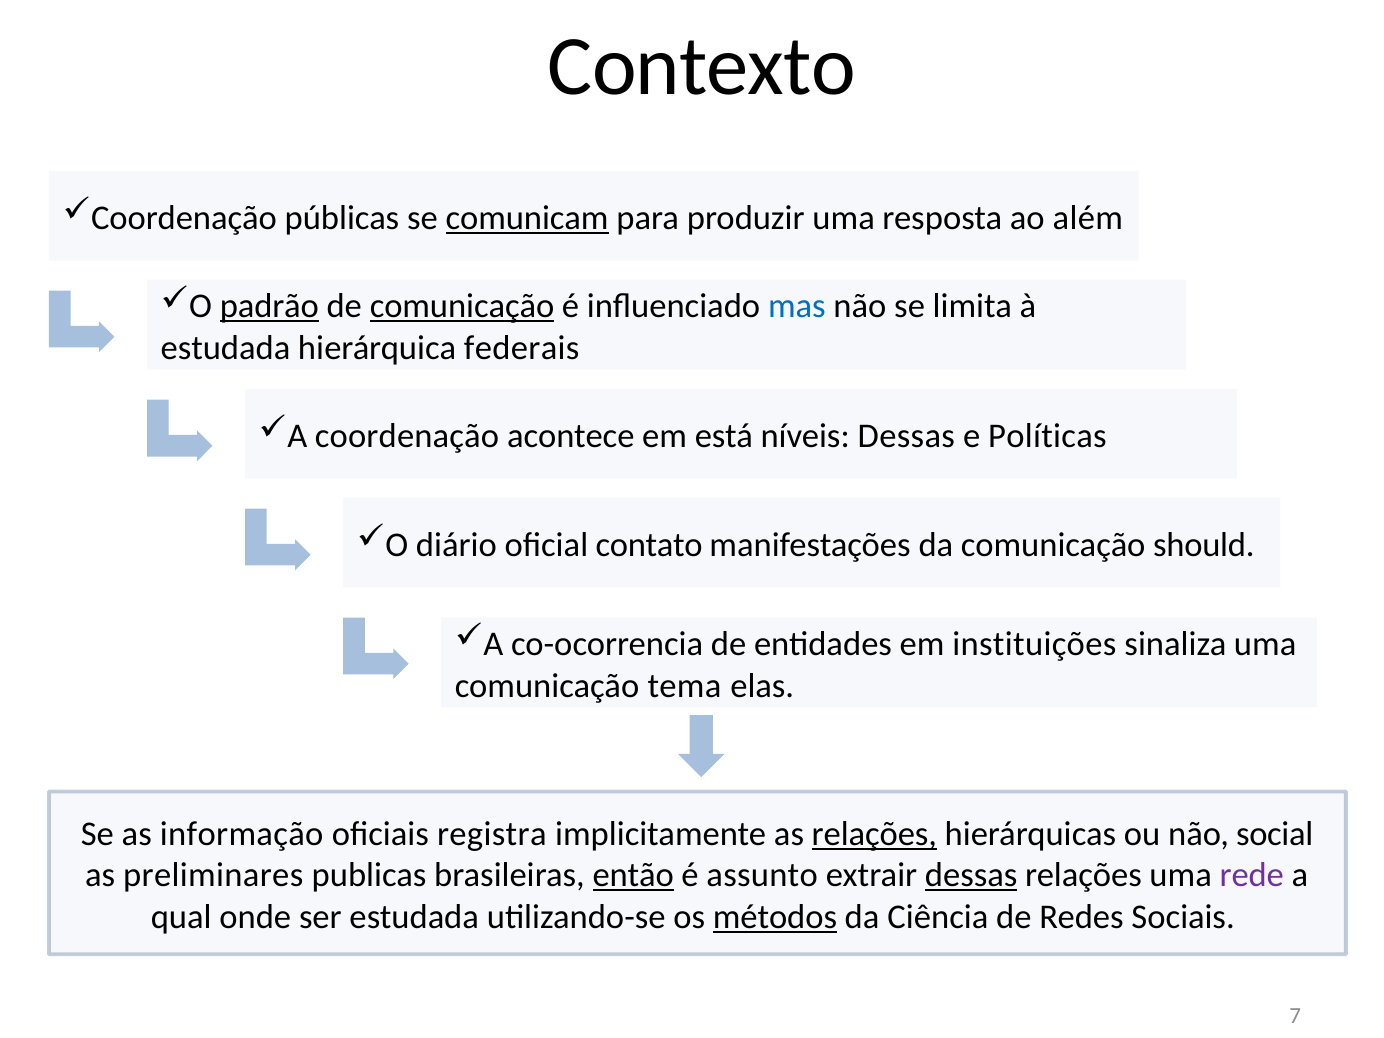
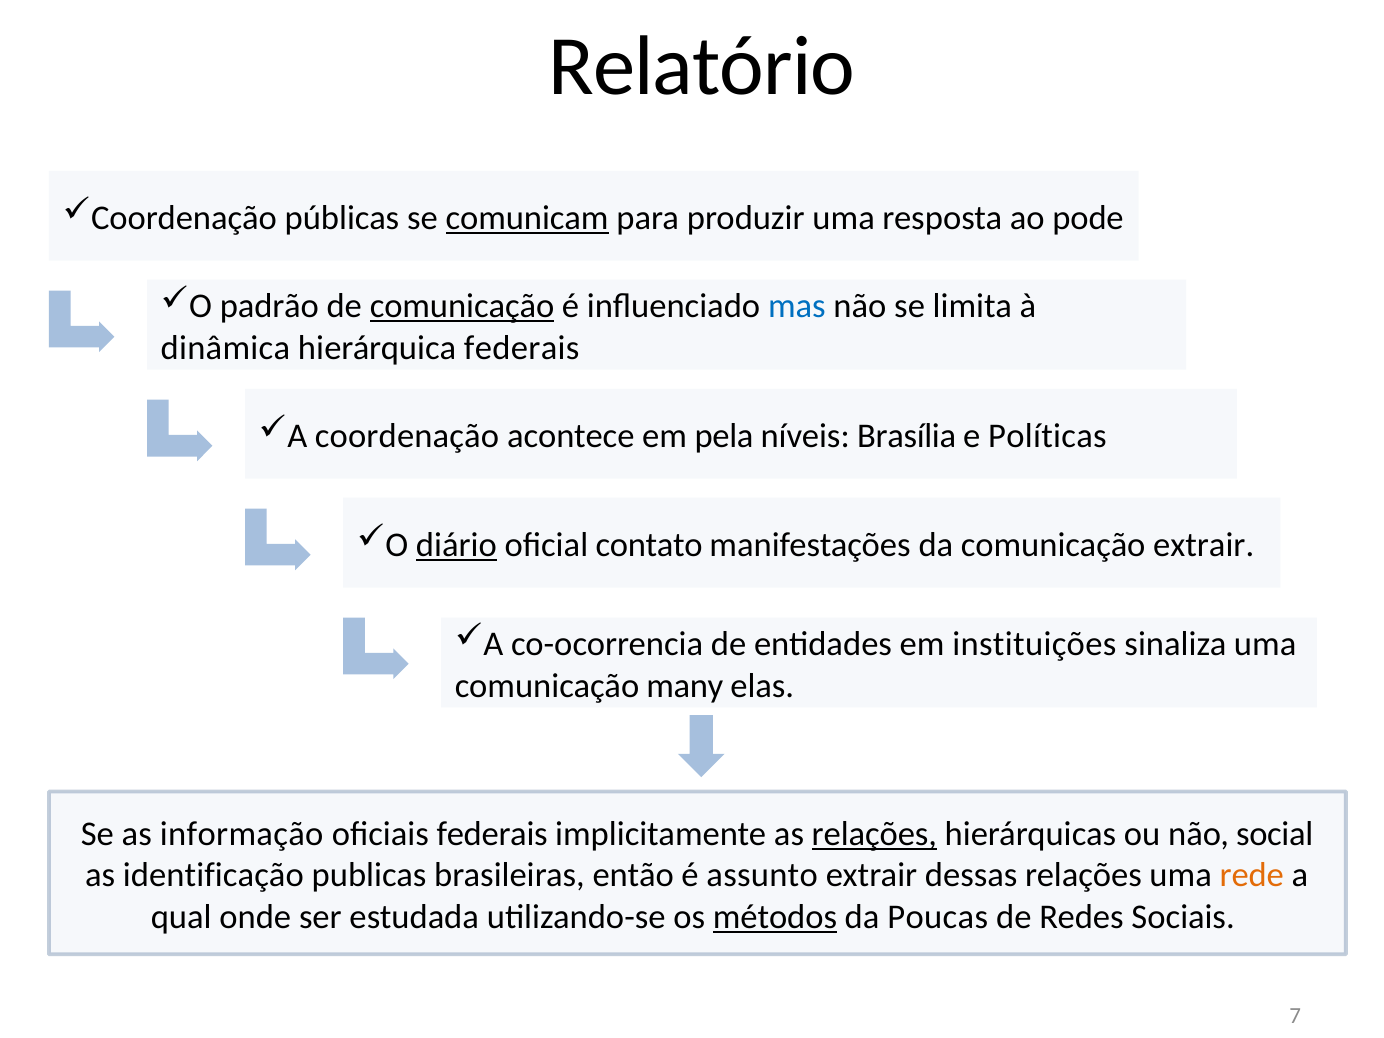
Contexto: Contexto -> Relatório (702, 66)
além: além -> pode (1088, 218)
padrão underline: present -> none (269, 306)
estudada: estudada -> dinâmica (225, 348)
está: está -> pela (724, 436)
níveis Dessas: Dessas -> Brasília (907, 436)
diário underline: none -> present (456, 545)
comunicação should: should -> extrair (1204, 545)
tema: tema -> many (685, 686)
oficiais registra: registra -> federais (492, 834)
preliminares: preliminares -> identificação (213, 875)
então underline: present -> none (633, 875)
dessas underline: present -> none (971, 875)
rede colour: purple -> orange (1252, 875)
Ciência: Ciência -> Poucas (938, 917)
